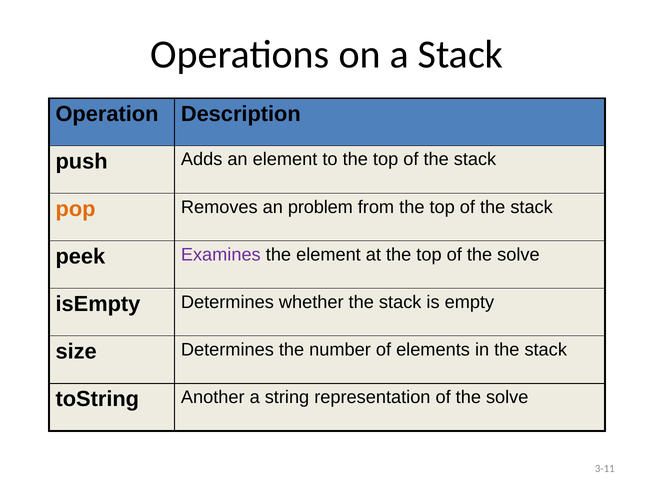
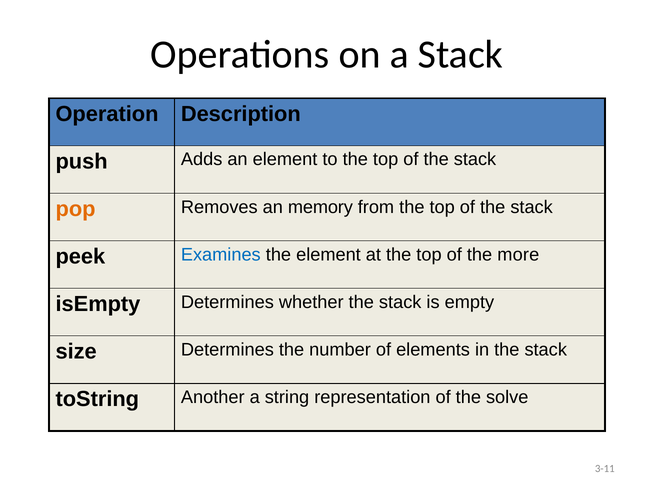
problem: problem -> memory (320, 207)
Examines colour: purple -> blue (221, 254)
top of the solve: solve -> more (518, 254)
